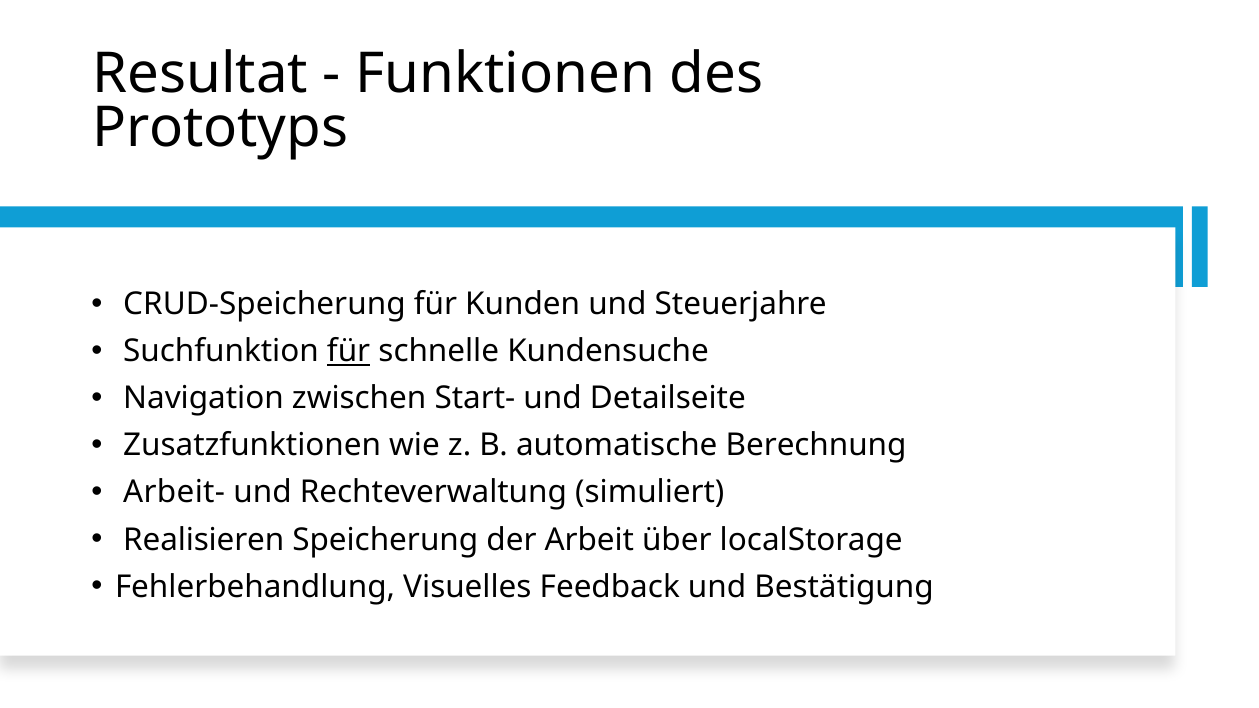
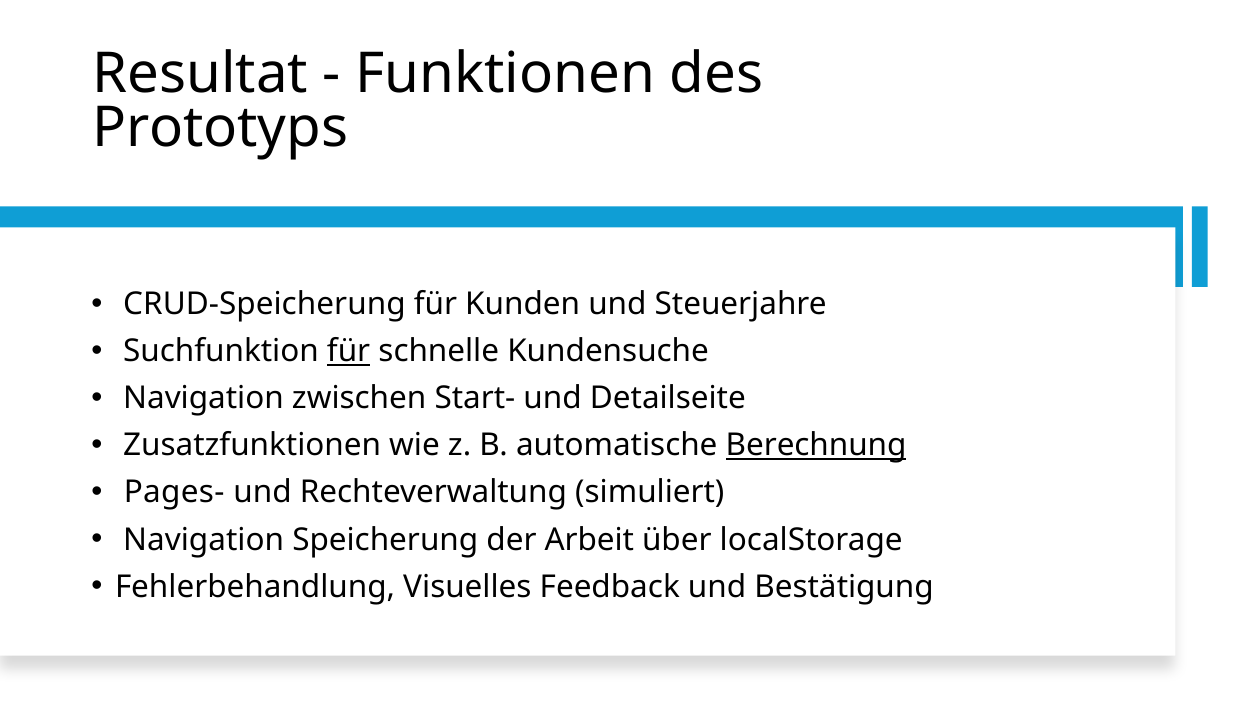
Berechnung underline: none -> present (816, 446)
Arbeit-: Arbeit- -> Pages- (174, 493)
Realisieren: Realisieren -> Navigation (204, 540)
